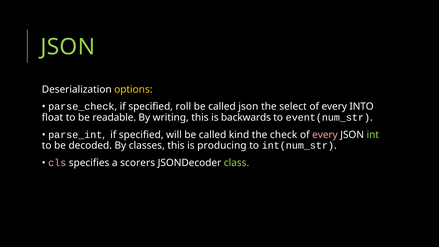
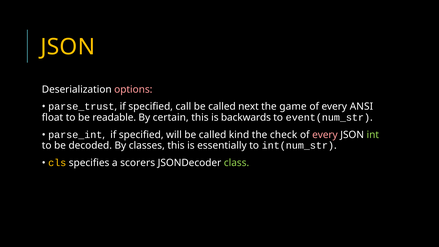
JSON colour: light green -> yellow (68, 47)
options colour: yellow -> pink (133, 89)
parse_check: parse_check -> parse_trust (81, 107)
roll: roll -> call (183, 107)
called json: json -> next (248, 107)
select: select -> game (293, 107)
INTO: INTO -> ANSI (361, 107)
writing: writing -> certain (171, 117)
producing: producing -> essentially (222, 146)
cls colour: pink -> yellow (57, 163)
